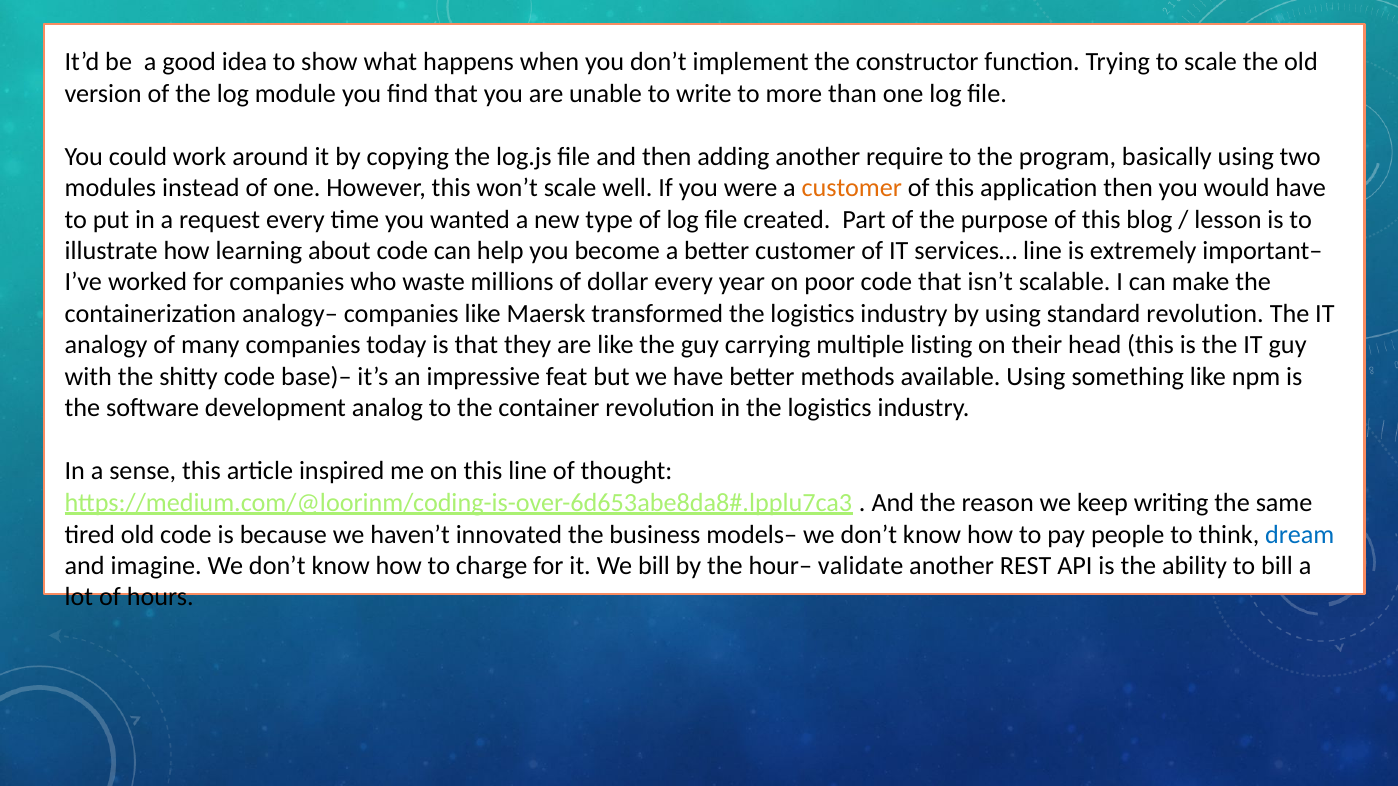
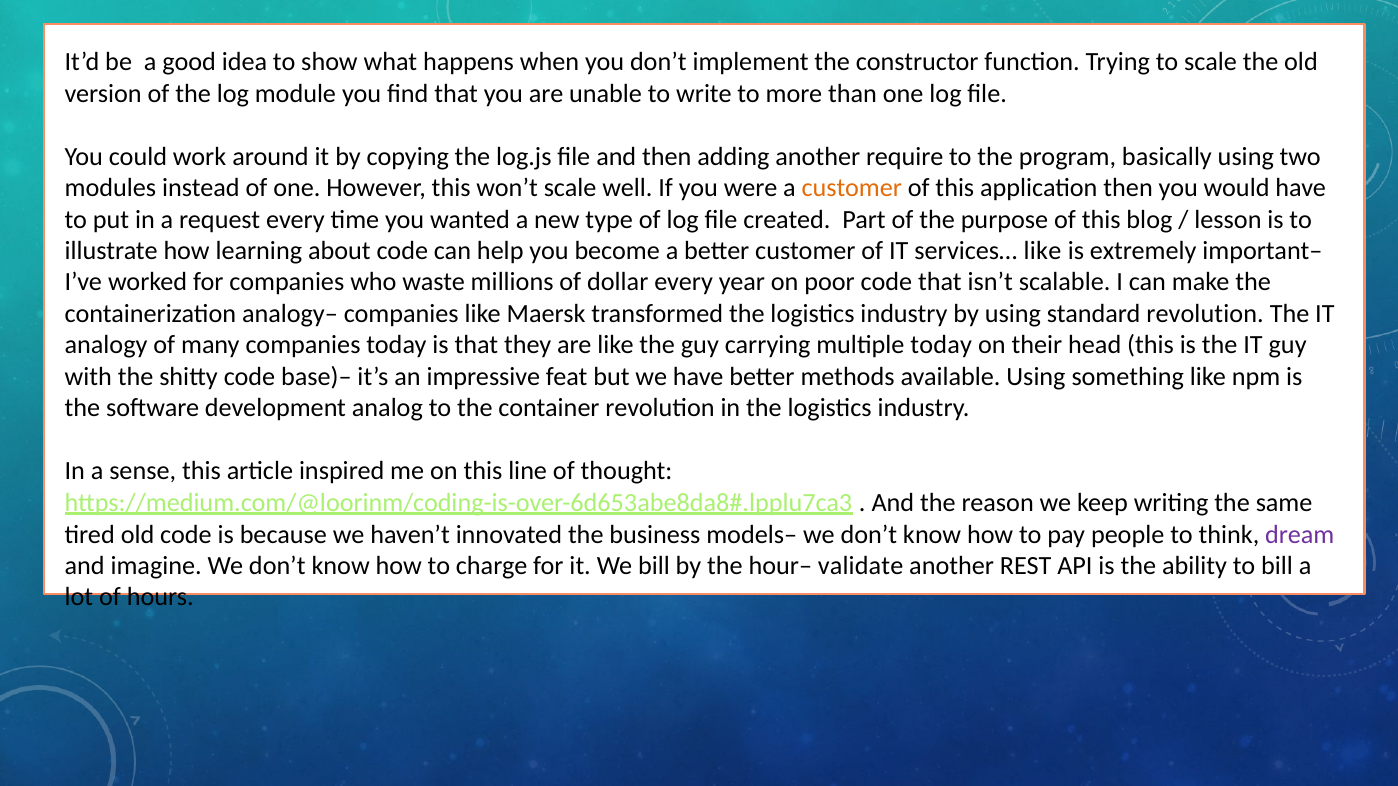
services… line: line -> like (1042, 251)
multiple listing: listing -> today (941, 345)
dream colour: blue -> purple (1300, 535)
